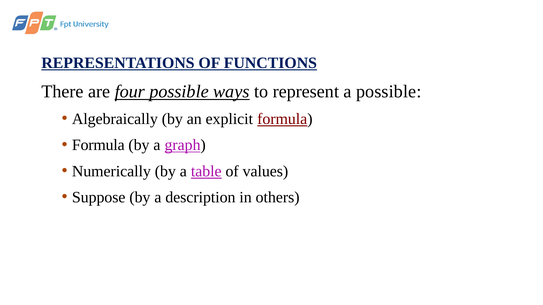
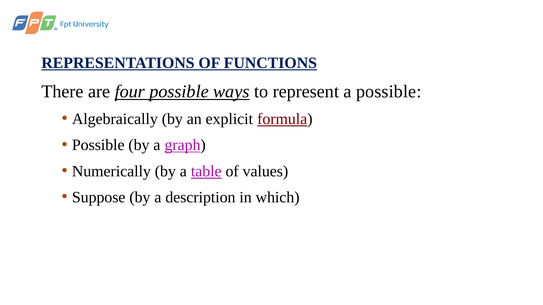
Formula: Formula -> Possible (98, 145)
others: others -> which (278, 198)
